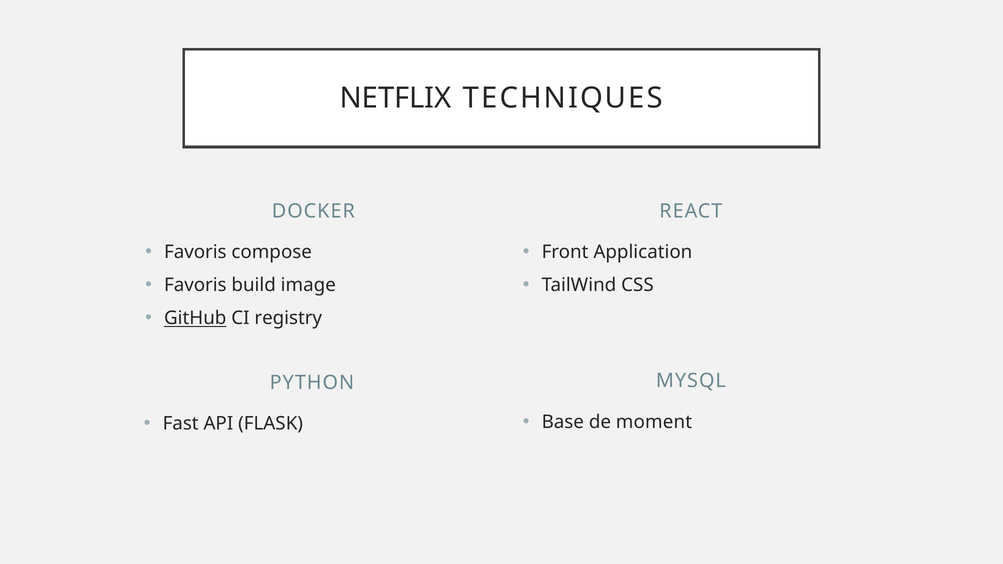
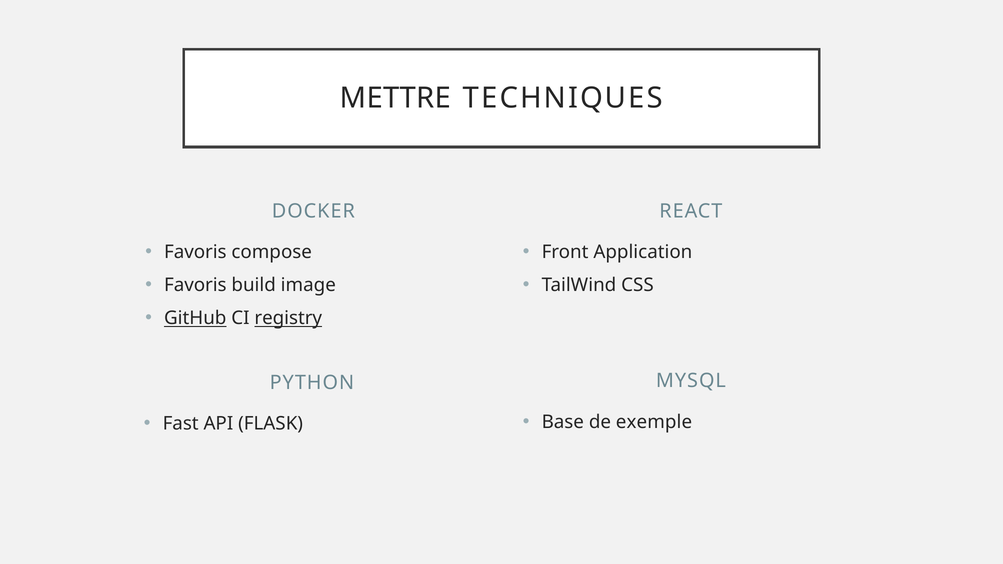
NETFLIX: NETFLIX -> METTRE (395, 98)
registry underline: none -> present (288, 318)
moment: moment -> exemple (654, 422)
